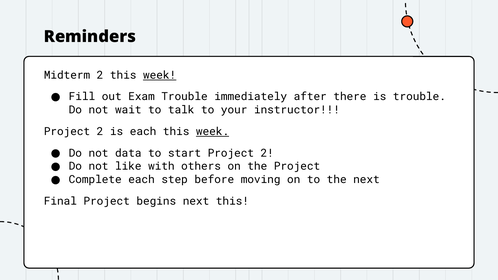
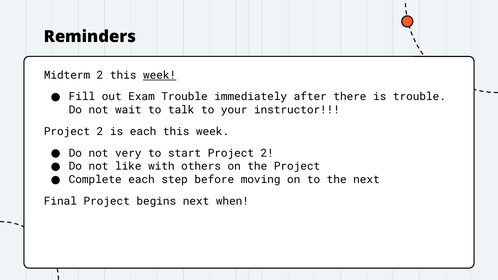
week underline: present -> none (213, 132)
data: data -> very (128, 153)
next this: this -> when (232, 201)
